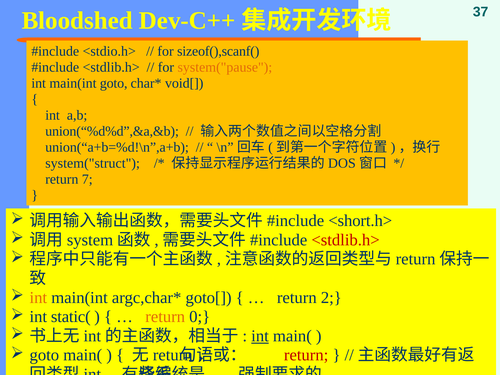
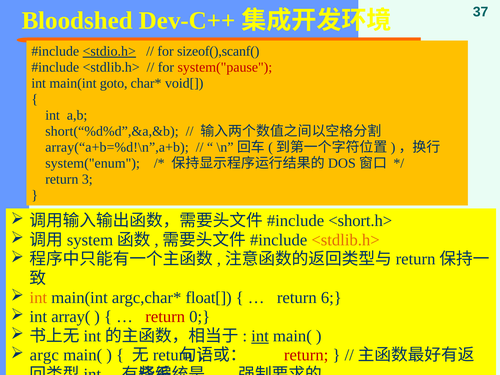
<stdio.h> underline: none -> present (109, 51)
system("pause colour: orange -> red (225, 67)
union(“%d%d”,&a,&b: union(“%d%d”,&a,&b -> short(“%d%d”,&a,&b (112, 131)
union(“a+b=%d!\n”,a+b: union(“a+b=%d!\n”,a+b -> array(“a+b=%d!\n”,a+b (117, 147)
system("struct: system("struct -> system("enum (93, 163)
7: 7 -> 3 (87, 179)
<stdlib.h> colour: red -> orange (346, 240)
goto[: goto[ -> float[ (209, 298)
2: 2 -> 6 (331, 298)
static(: static( -> array( (71, 317)
return colour: orange -> red (165, 317)
goto: goto -> argc (44, 355)
